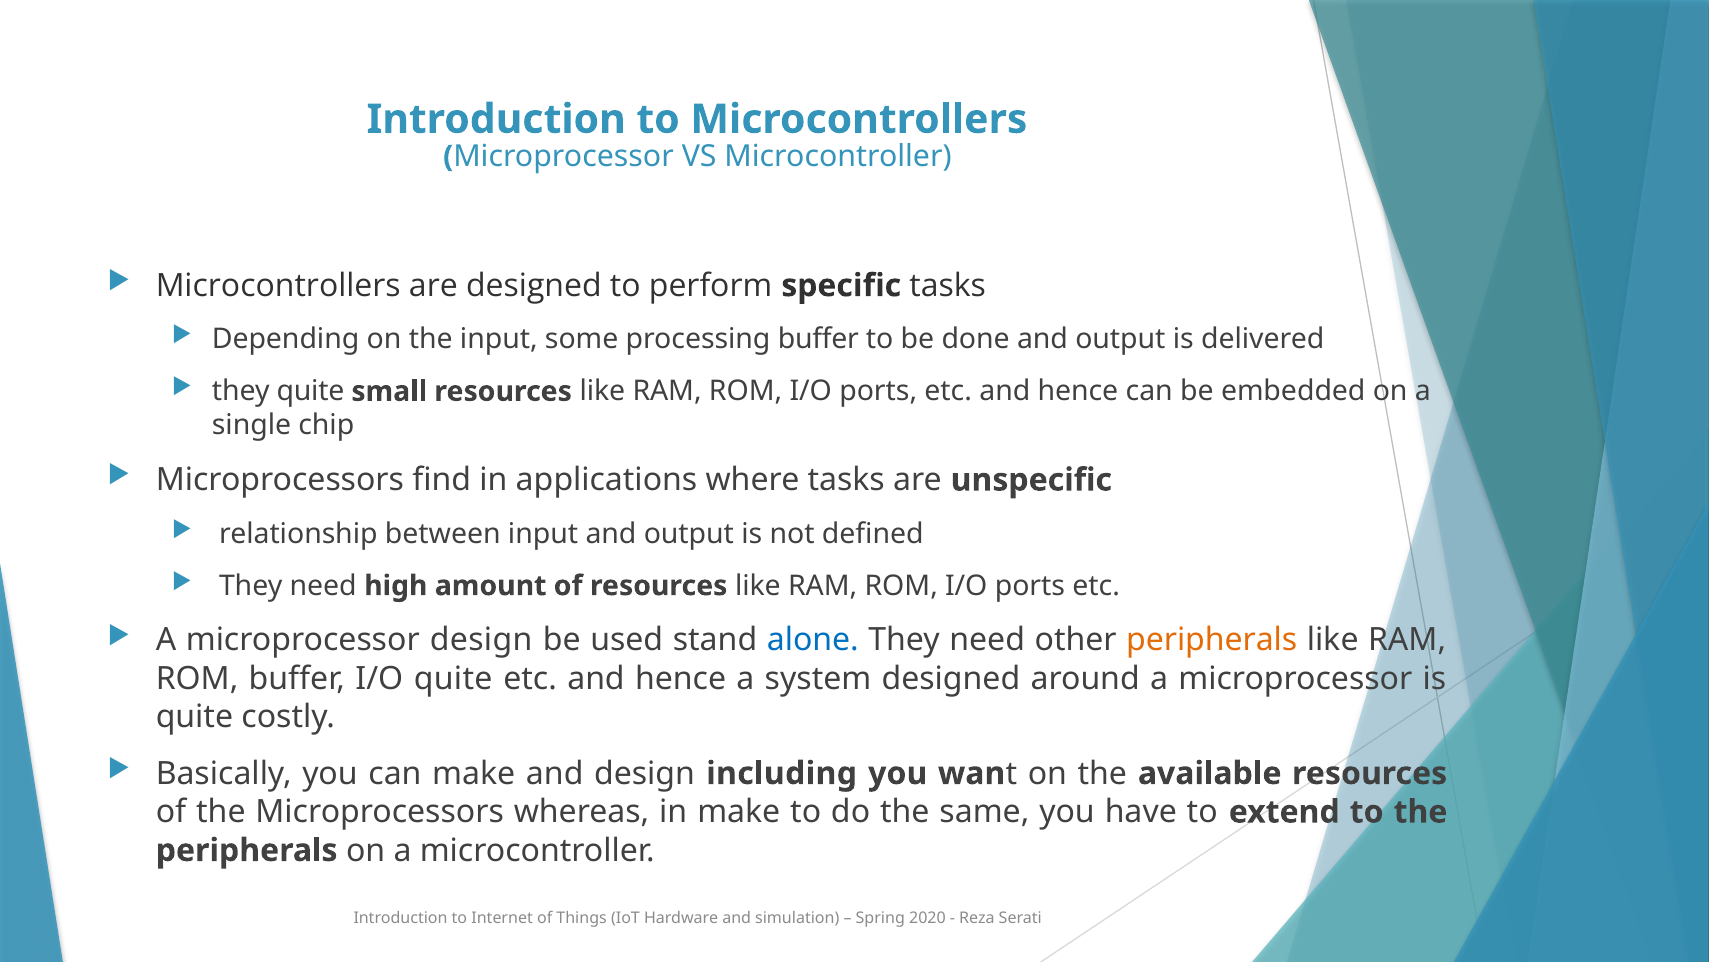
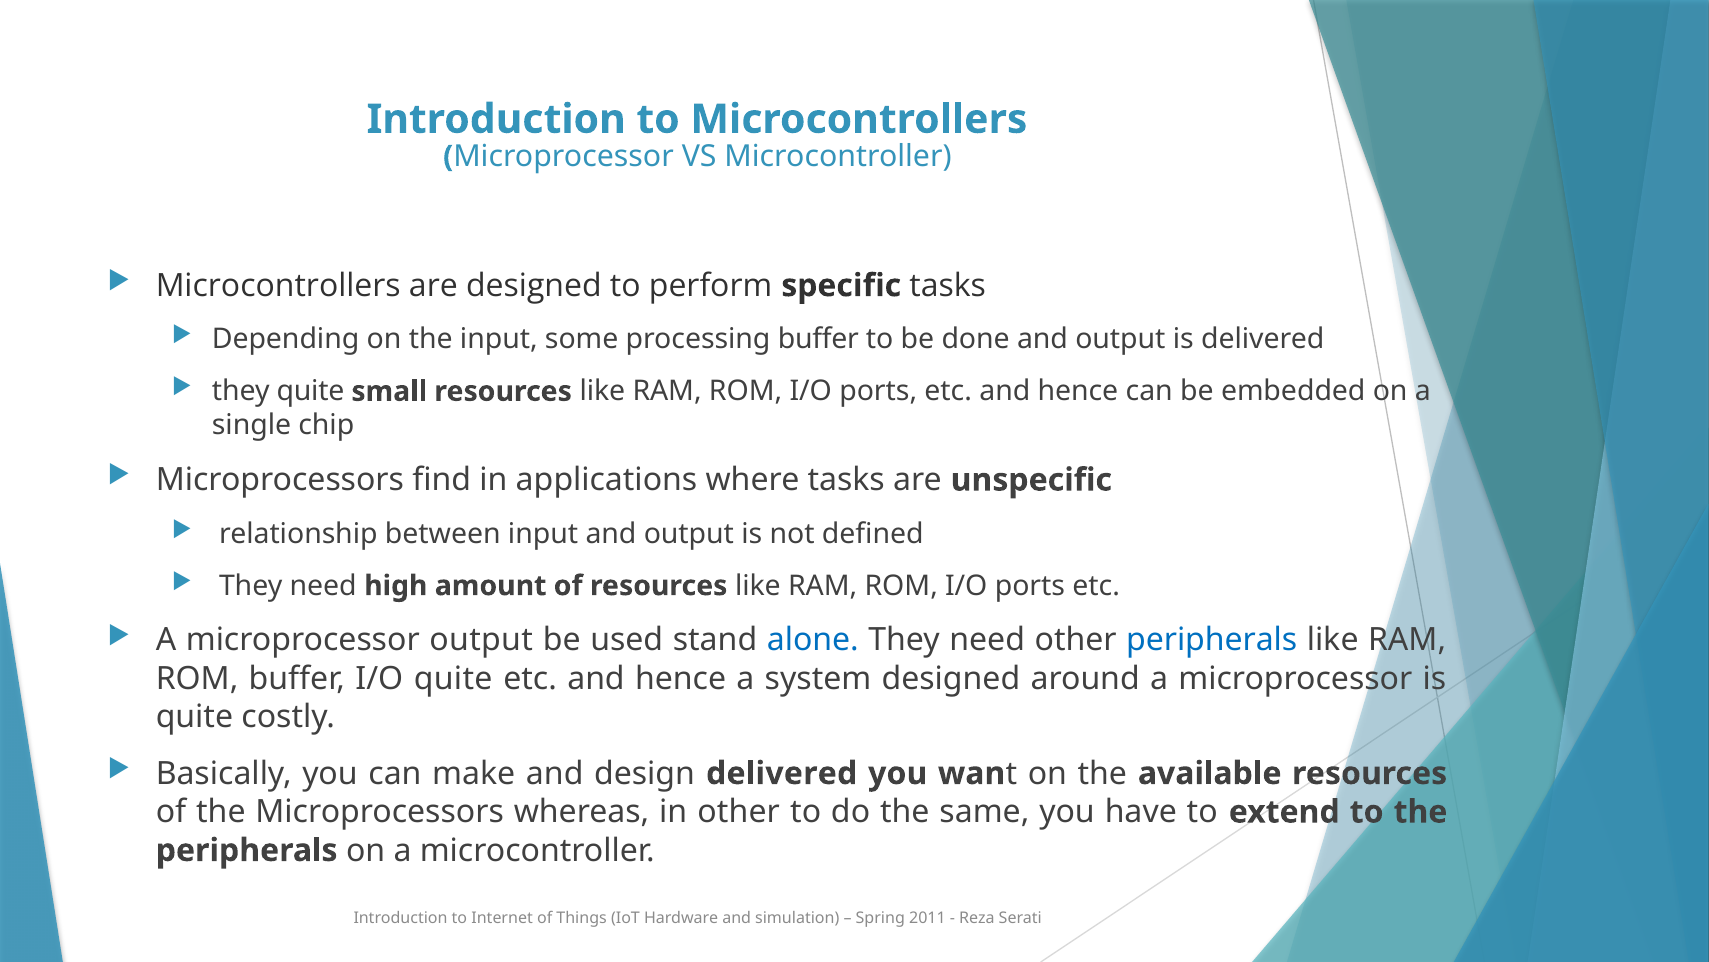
microprocessor design: design -> output (481, 640)
peripherals colour: orange -> blue (1212, 640)
design including: including -> delivered (782, 773)
in make: make -> other (739, 811)
2020: 2020 -> 2011 (927, 918)
